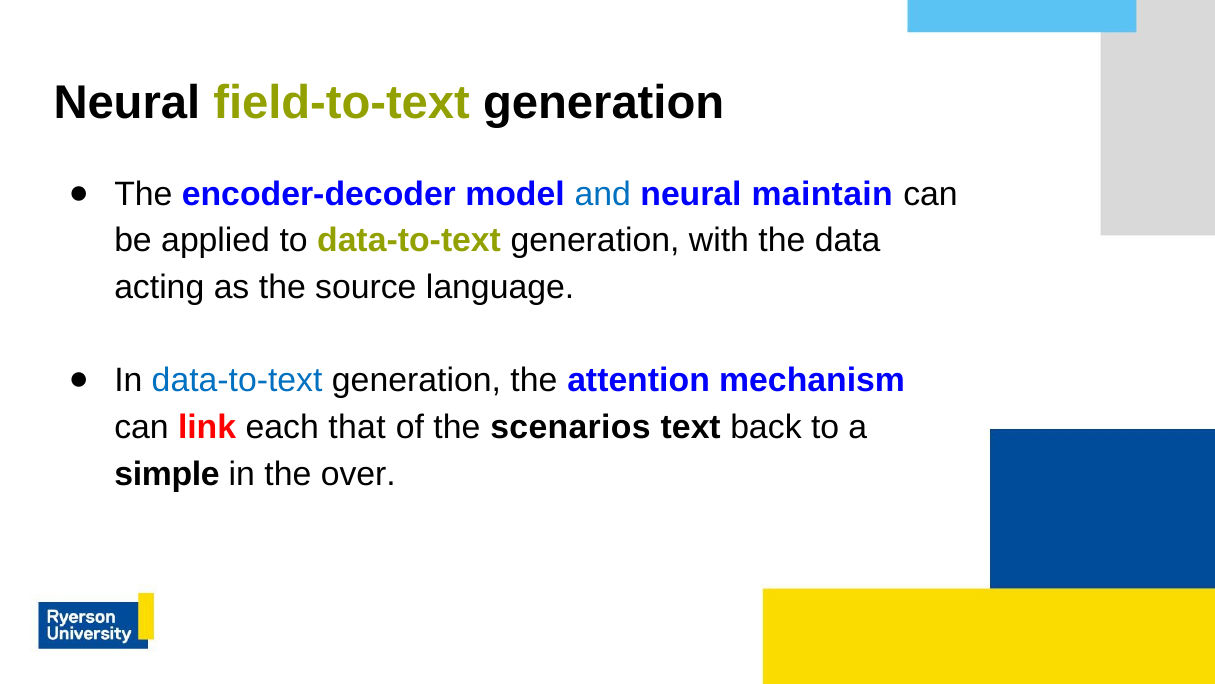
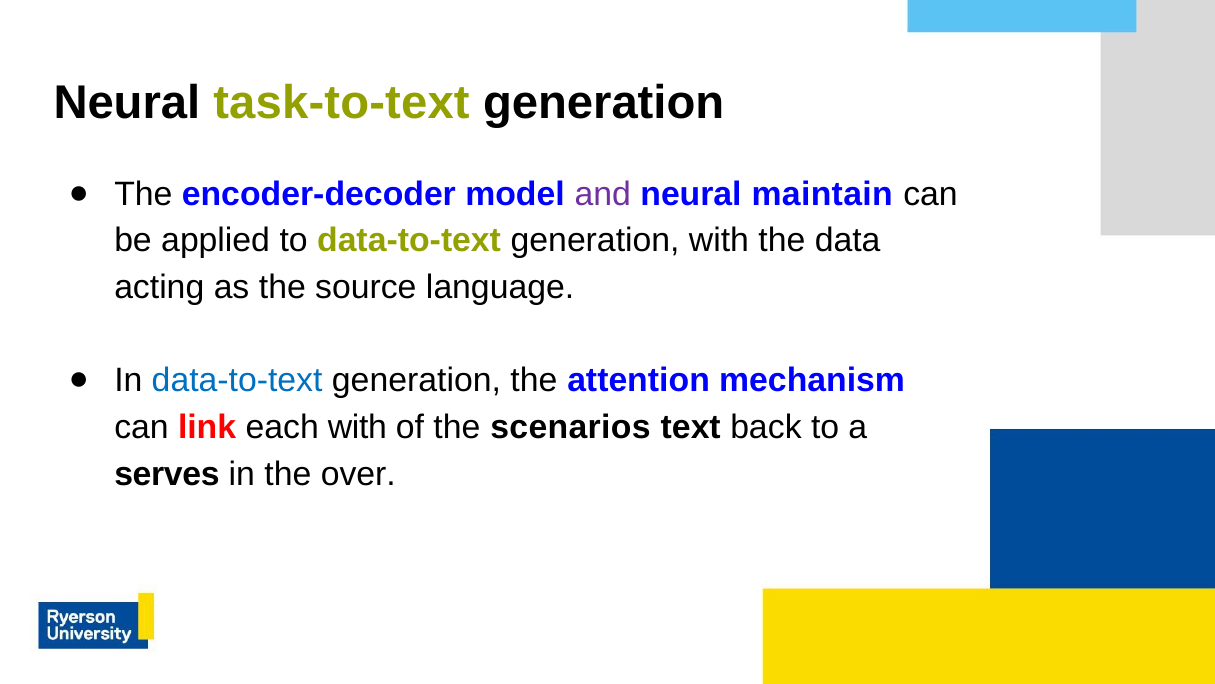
field-to-text: field-to-text -> task-to-text (342, 103)
and colour: blue -> purple (603, 194)
each that: that -> with (357, 427)
simple: simple -> serves (167, 474)
